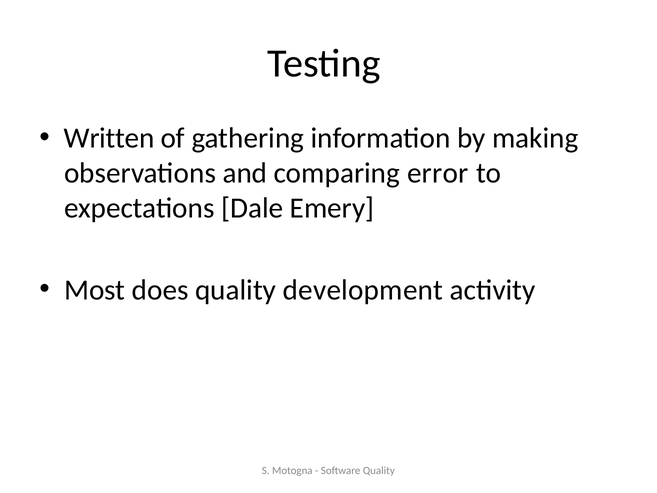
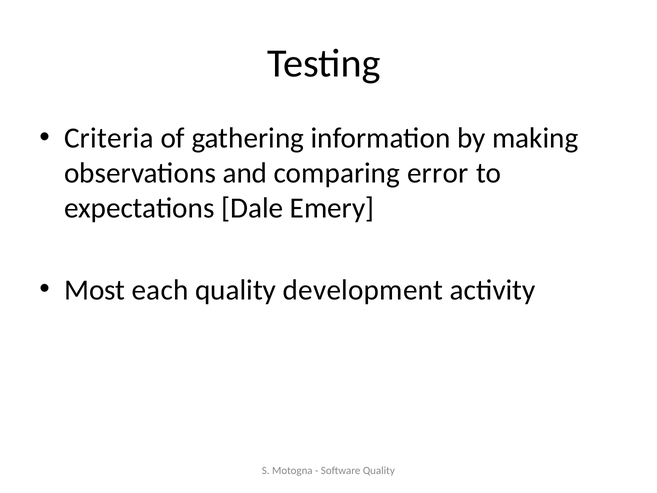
Written: Written -> Criteria (109, 138)
does: does -> each (160, 290)
